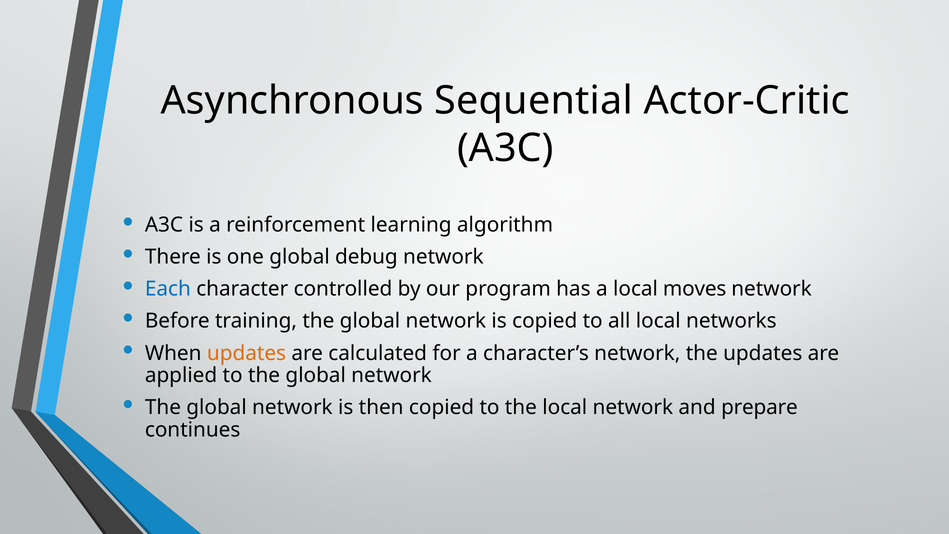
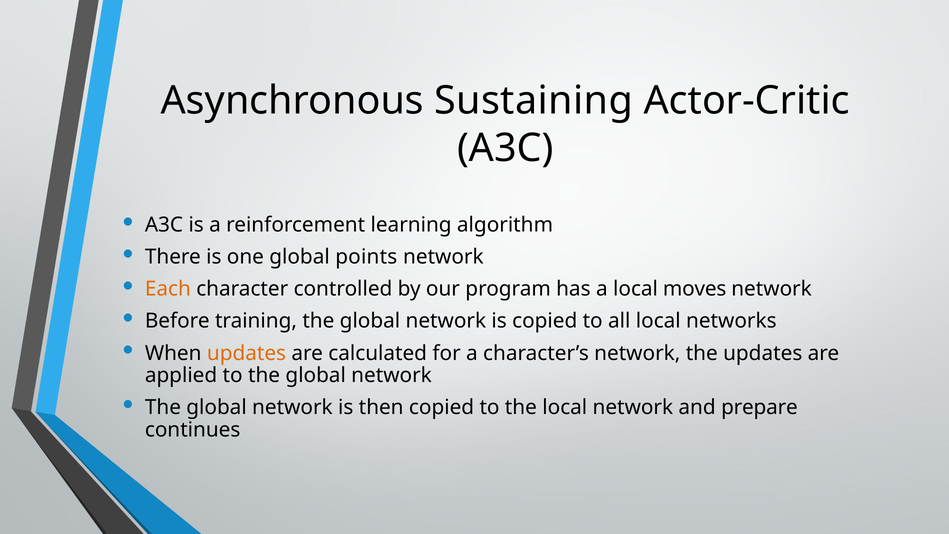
Sequential: Sequential -> Sustaining (534, 101)
debug: debug -> points (366, 257)
Each colour: blue -> orange (168, 289)
